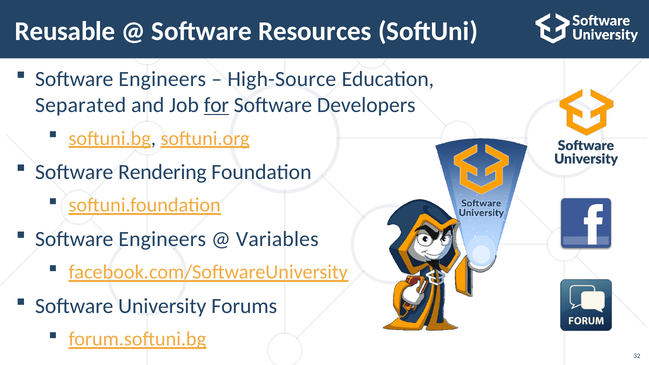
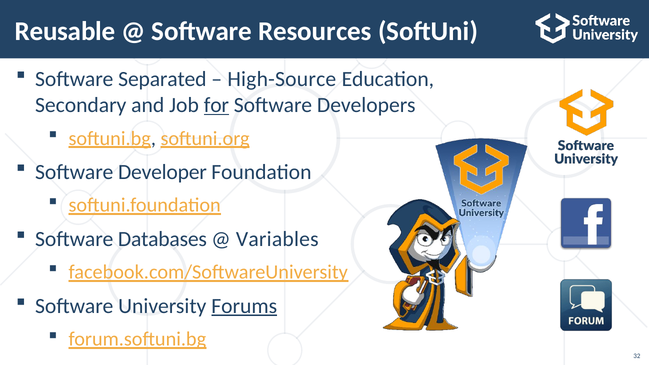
Engineers: Engineers -> Separated (162, 79)
Separated: Separated -> Secondary (81, 105)
Rendering: Rendering -> Developer (162, 172)
Engineers: Engineers -> Databases (162, 239)
Forums underline: none -> present (244, 306)
